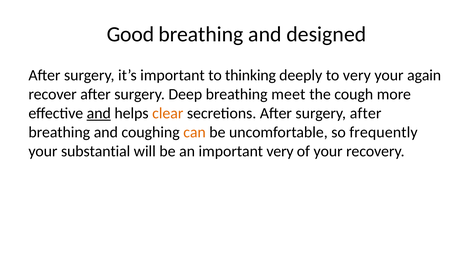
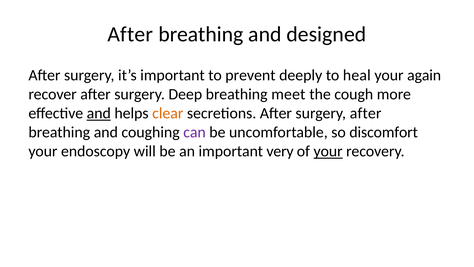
Good: Good -> After (130, 34)
thinking: thinking -> prevent (250, 75)
to very: very -> heal (357, 75)
can colour: orange -> purple (195, 132)
frequently: frequently -> discomfort (384, 132)
substantial: substantial -> endoscopy (96, 151)
your underline: none -> present (328, 151)
